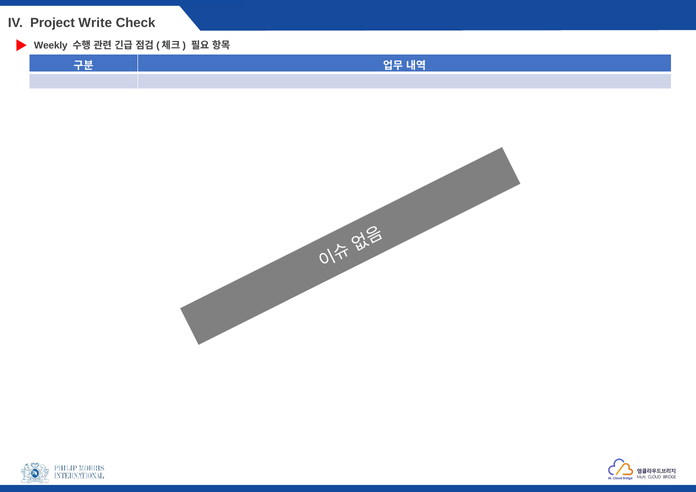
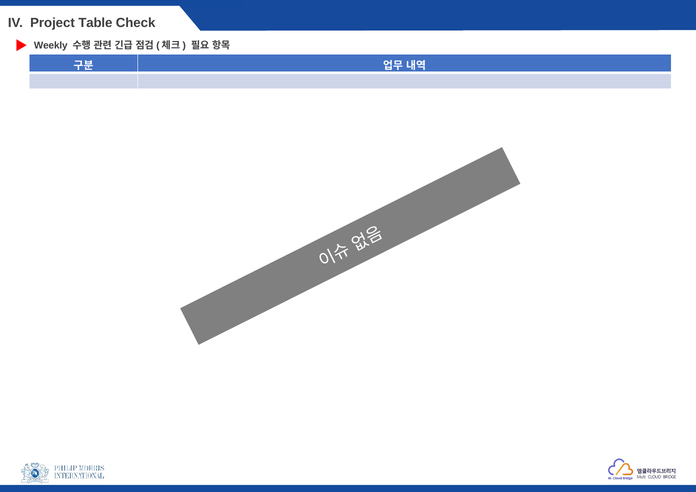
Write: Write -> Table (95, 23)
